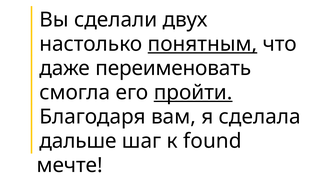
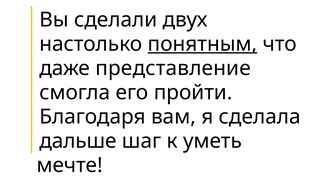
переименовать: переименовать -> представление (173, 68)
пройти underline: present -> none (193, 93)
found: found -> уметь (212, 141)
